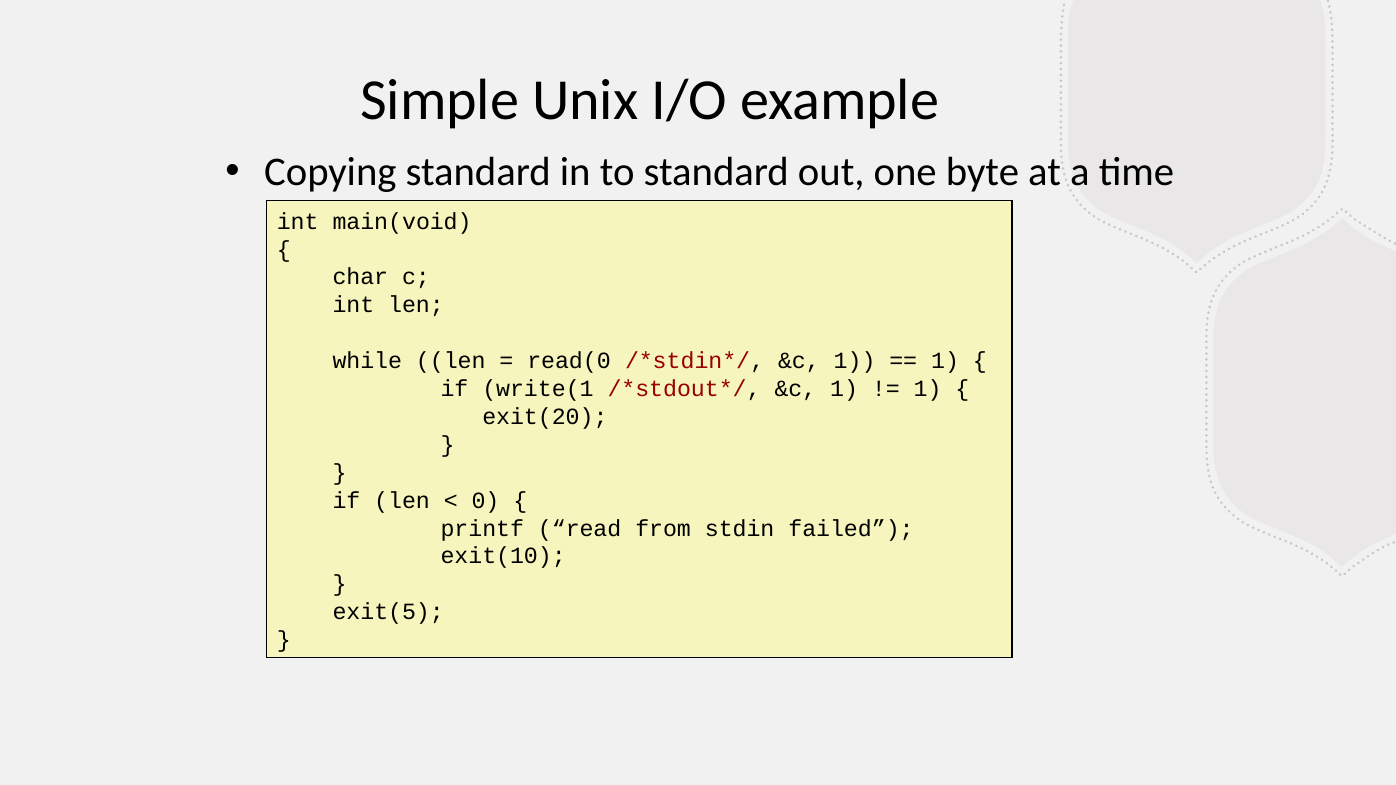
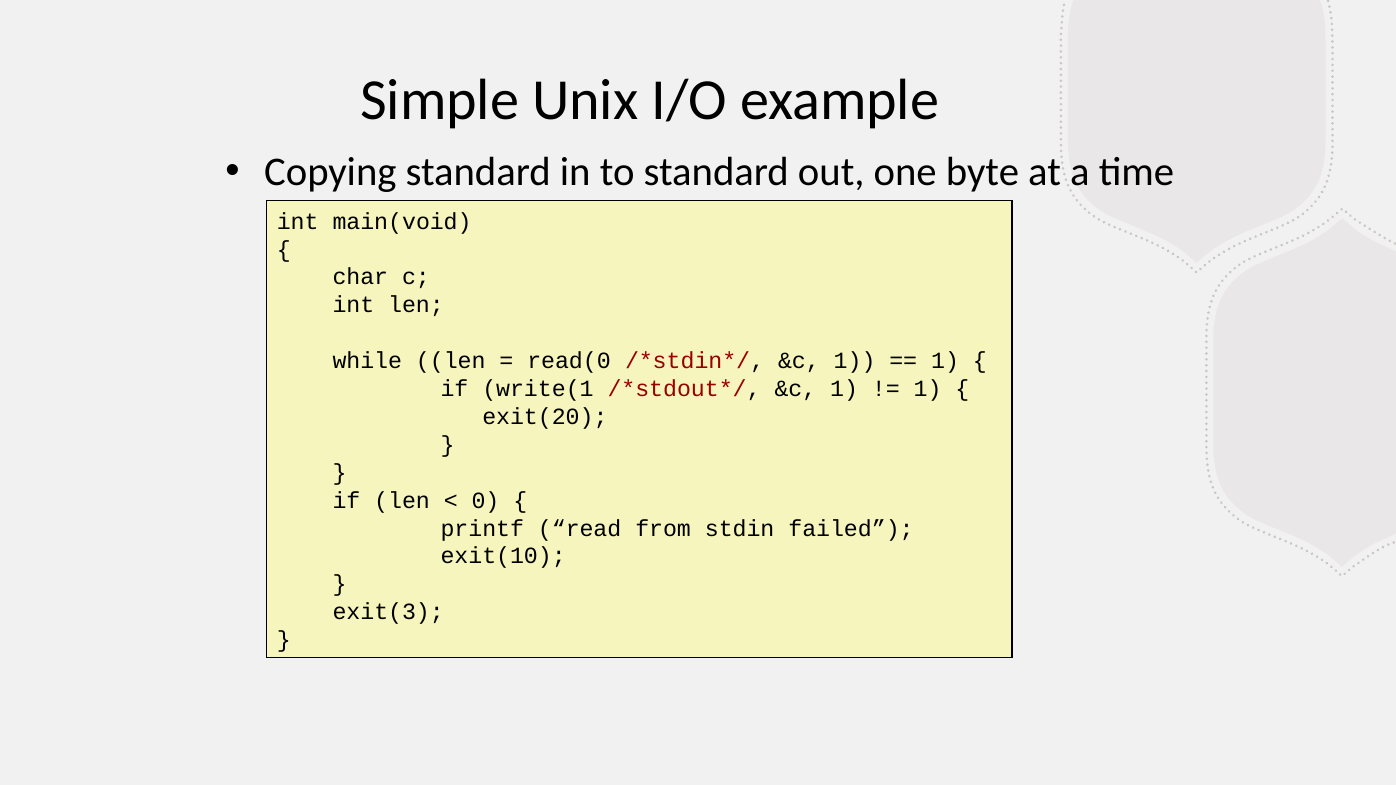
exit(5: exit(5 -> exit(3 (388, 612)
